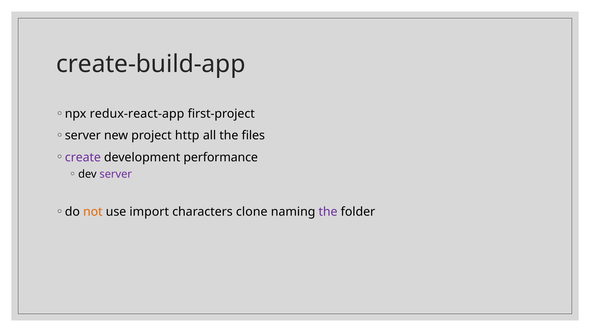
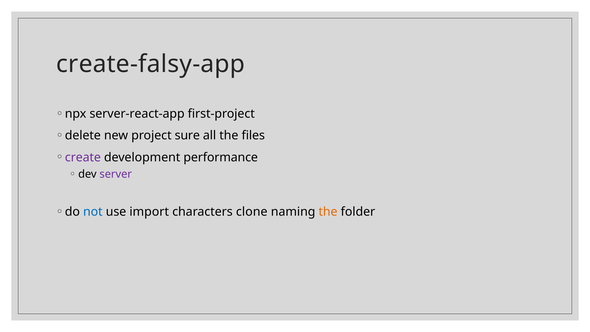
create-build-app: create-build-app -> create-falsy-app (151, 64)
redux-react-app: redux-react-app -> server-react-app (137, 114)
server: server -> delete (83, 135)
http: http -> sure (187, 135)
not colour: orange -> blue (93, 212)
the colour: purple -> orange (328, 212)
